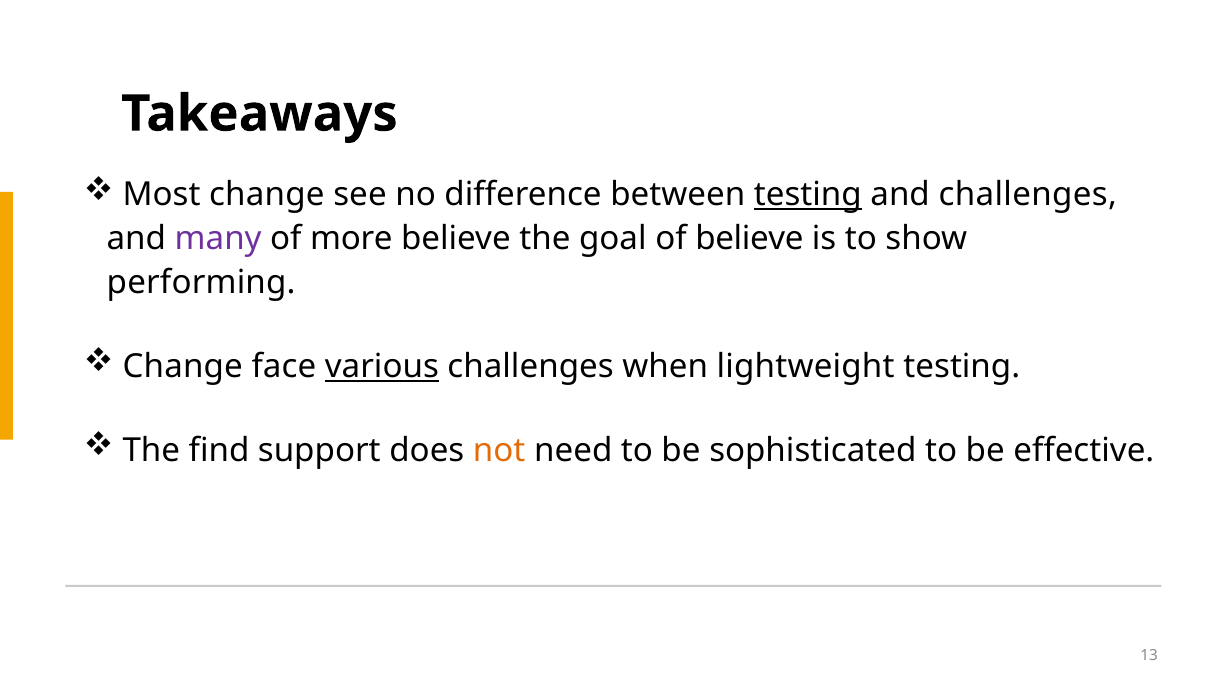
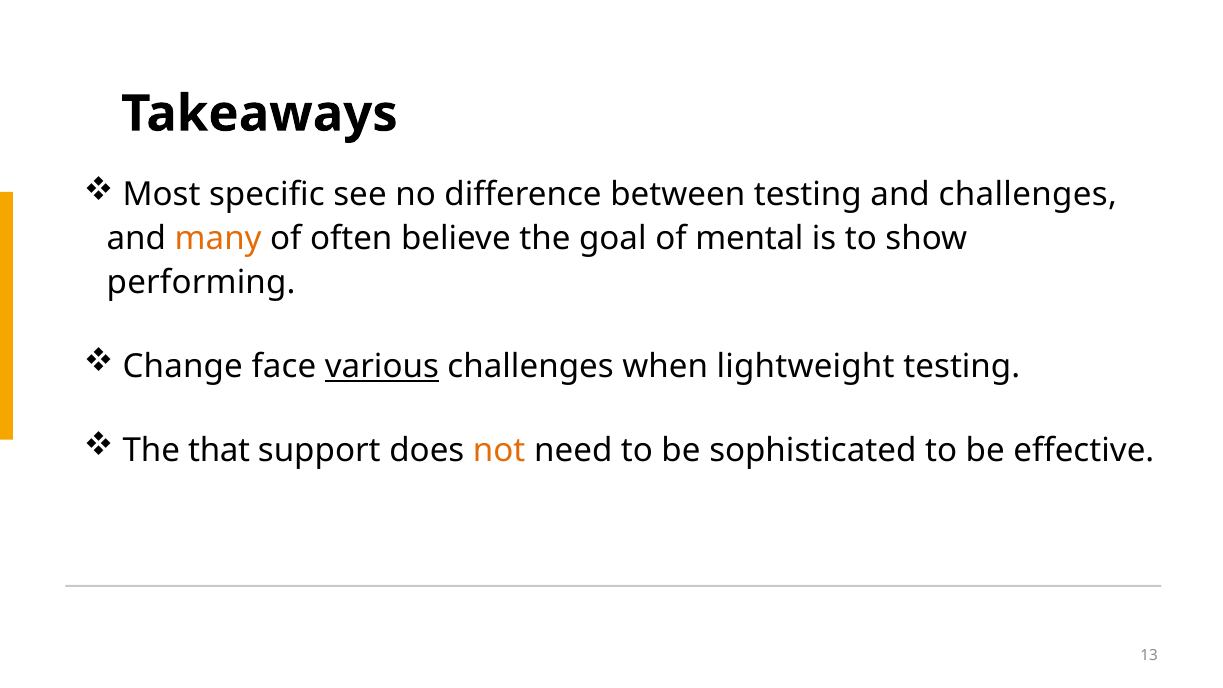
Most change: change -> specific (267, 195)
testing underline: present -> none (808, 195)
many colour: purple -> orange (218, 238)
more: more -> often (351, 238)
of believe: believe -> mental (749, 238)
find: find -> that (219, 450)
